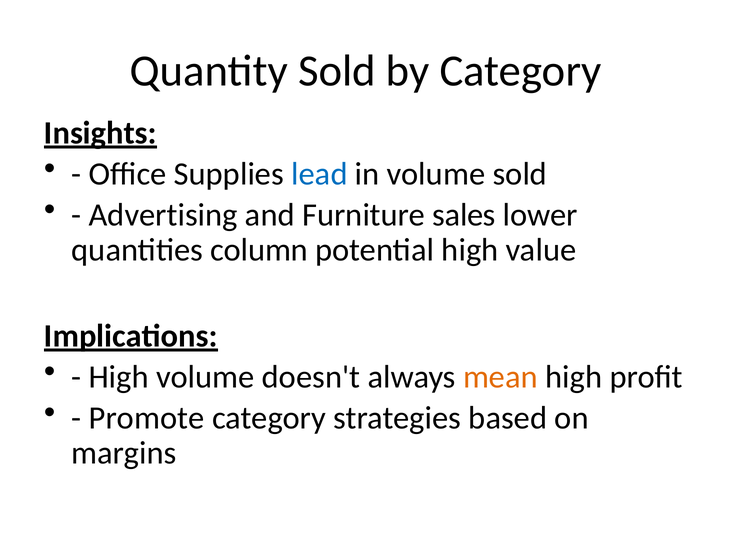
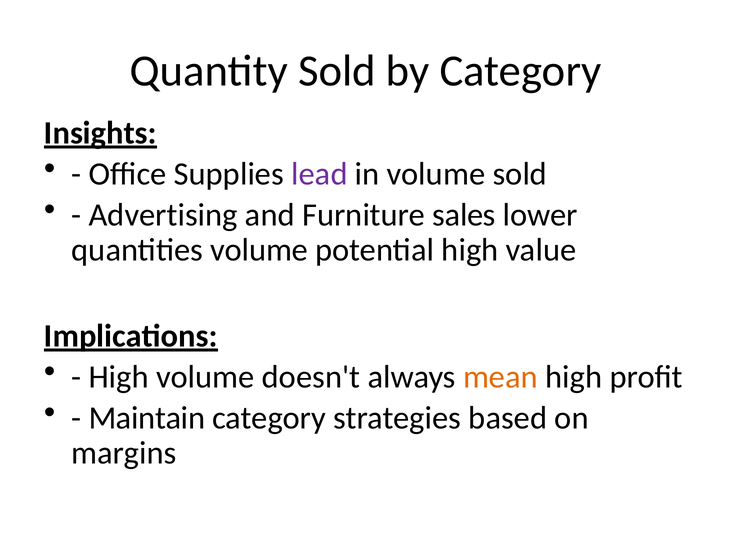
lead colour: blue -> purple (319, 174)
quantities column: column -> volume (259, 250)
Promote: Promote -> Maintain (147, 418)
